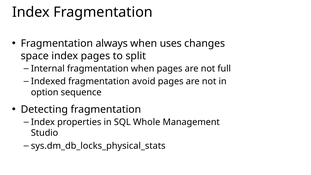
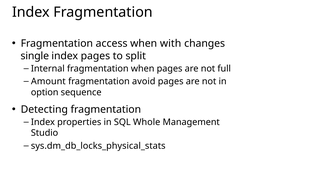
always: always -> access (112, 44)
uses: uses -> with (171, 44)
space: space -> single (35, 56)
Indexed: Indexed -> Amount (48, 81)
